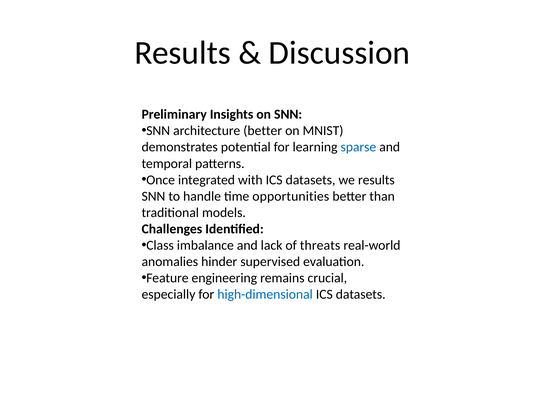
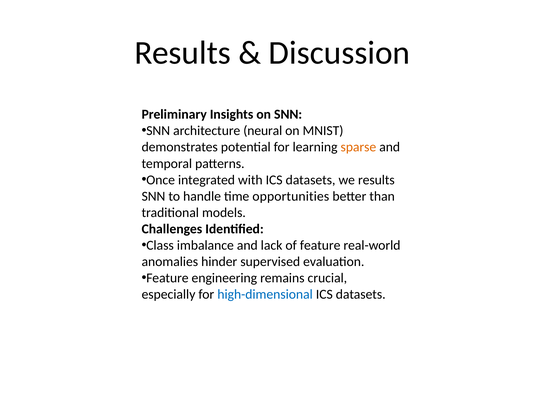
architecture better: better -> neural (263, 131)
sparse colour: blue -> orange (358, 147)
of threats: threats -> feature (320, 245)
